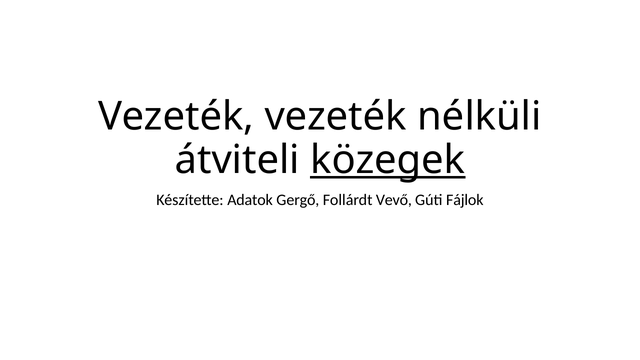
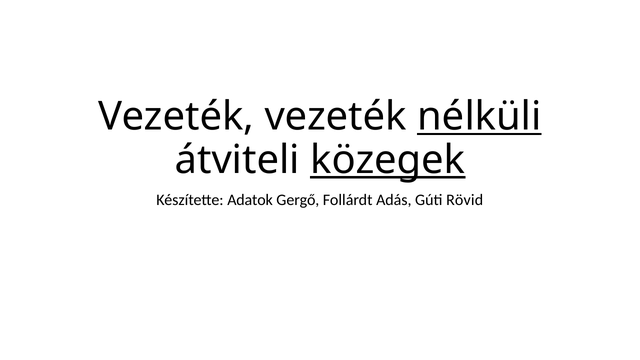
nélküli underline: none -> present (479, 117)
Vevő: Vevő -> Adás (394, 200)
Fájlok: Fájlok -> Rövid (465, 200)
